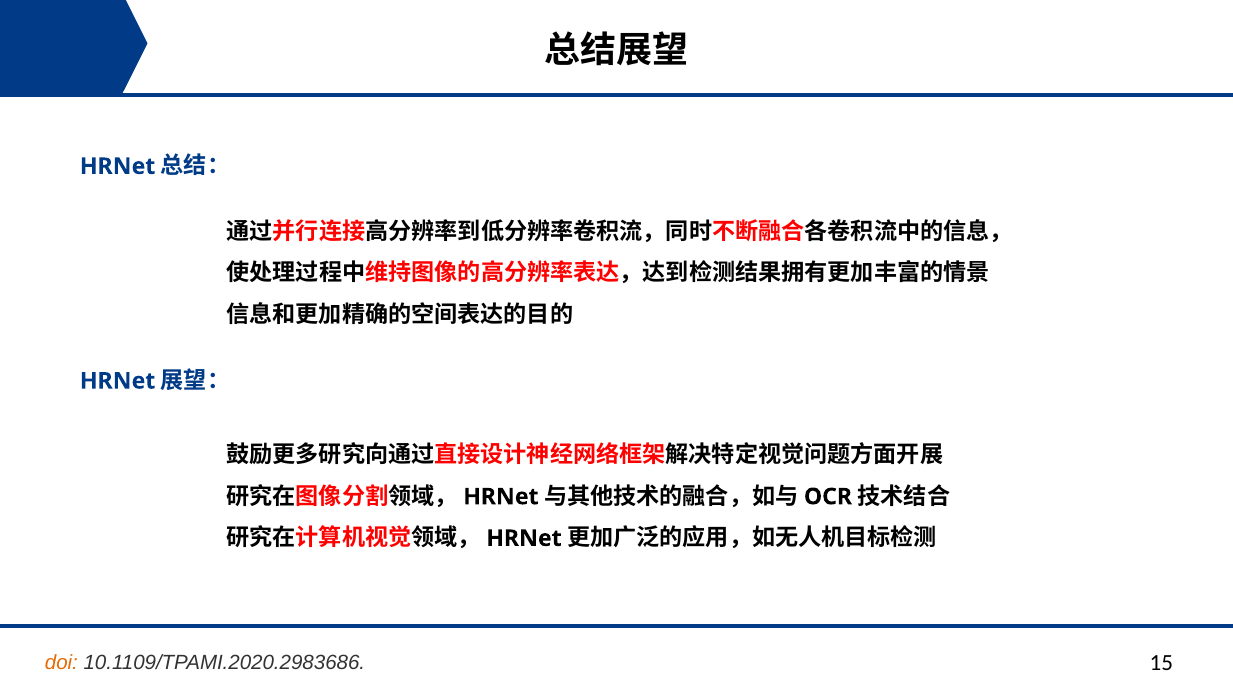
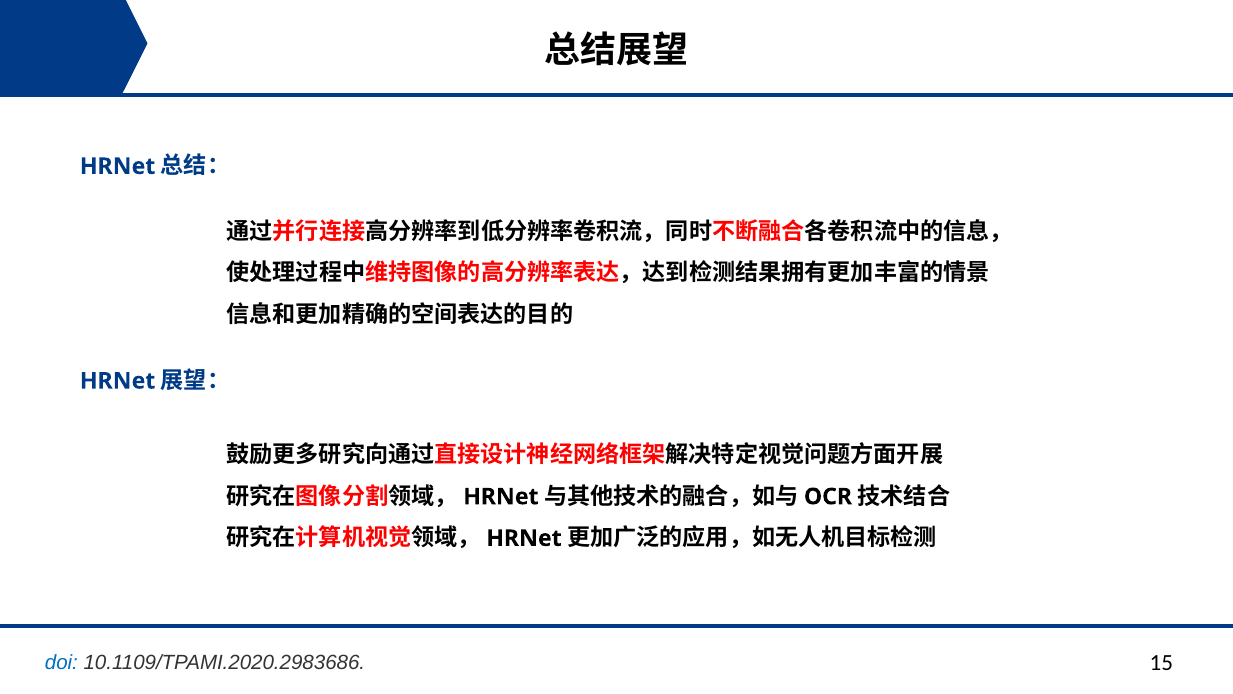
doi colour: orange -> blue (61, 662)
